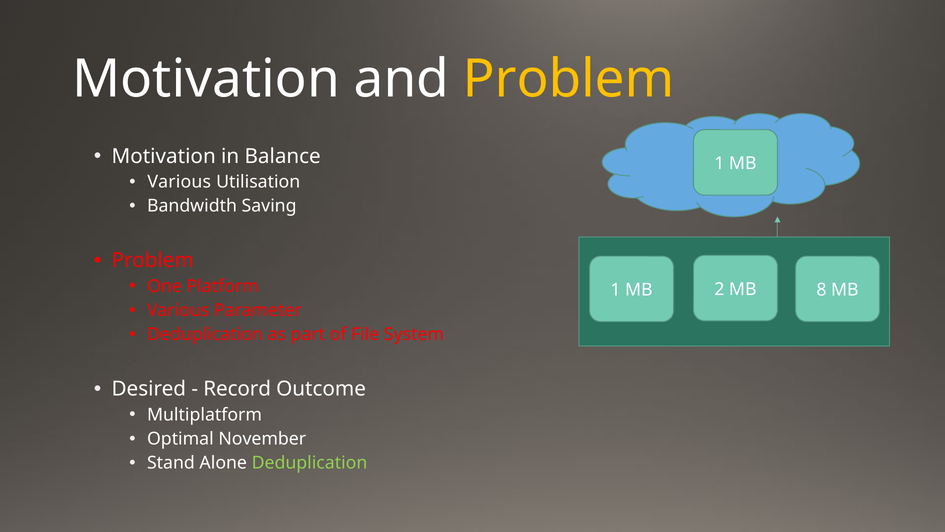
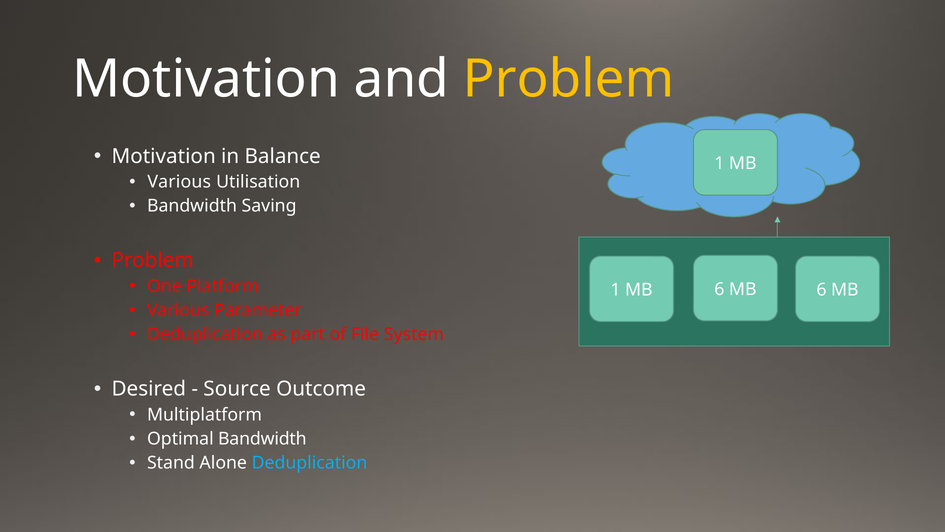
1 MB 2: 2 -> 6 (719, 289)
8: 8 -> 6 (821, 290)
Record: Record -> Source (237, 389)
Optimal November: November -> Bandwidth (262, 438)
Deduplication colour: light green -> light blue (310, 463)
